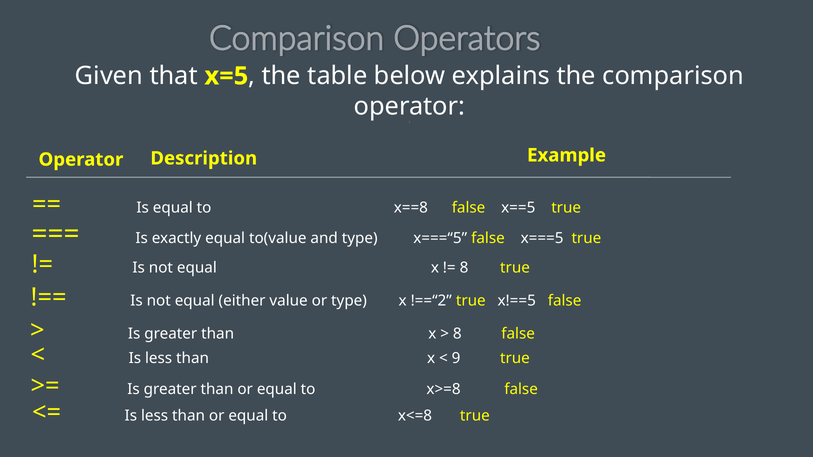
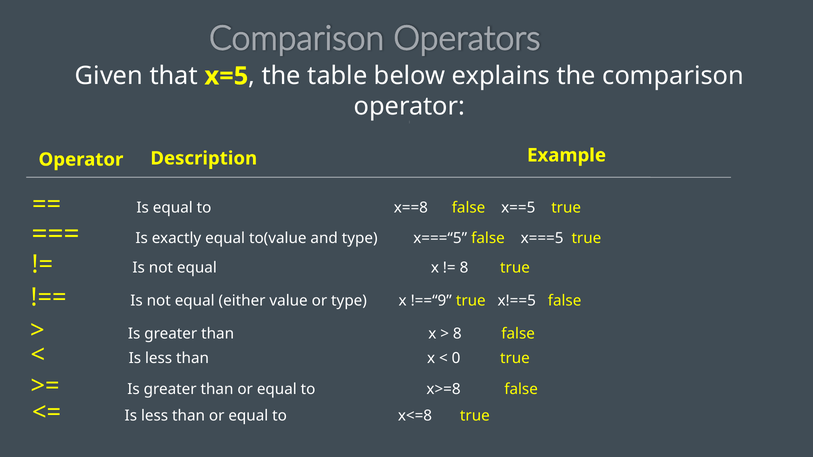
!==“2: !==“2 -> !==“9 (431, 301)
9: 9 -> 0 (456, 358)
